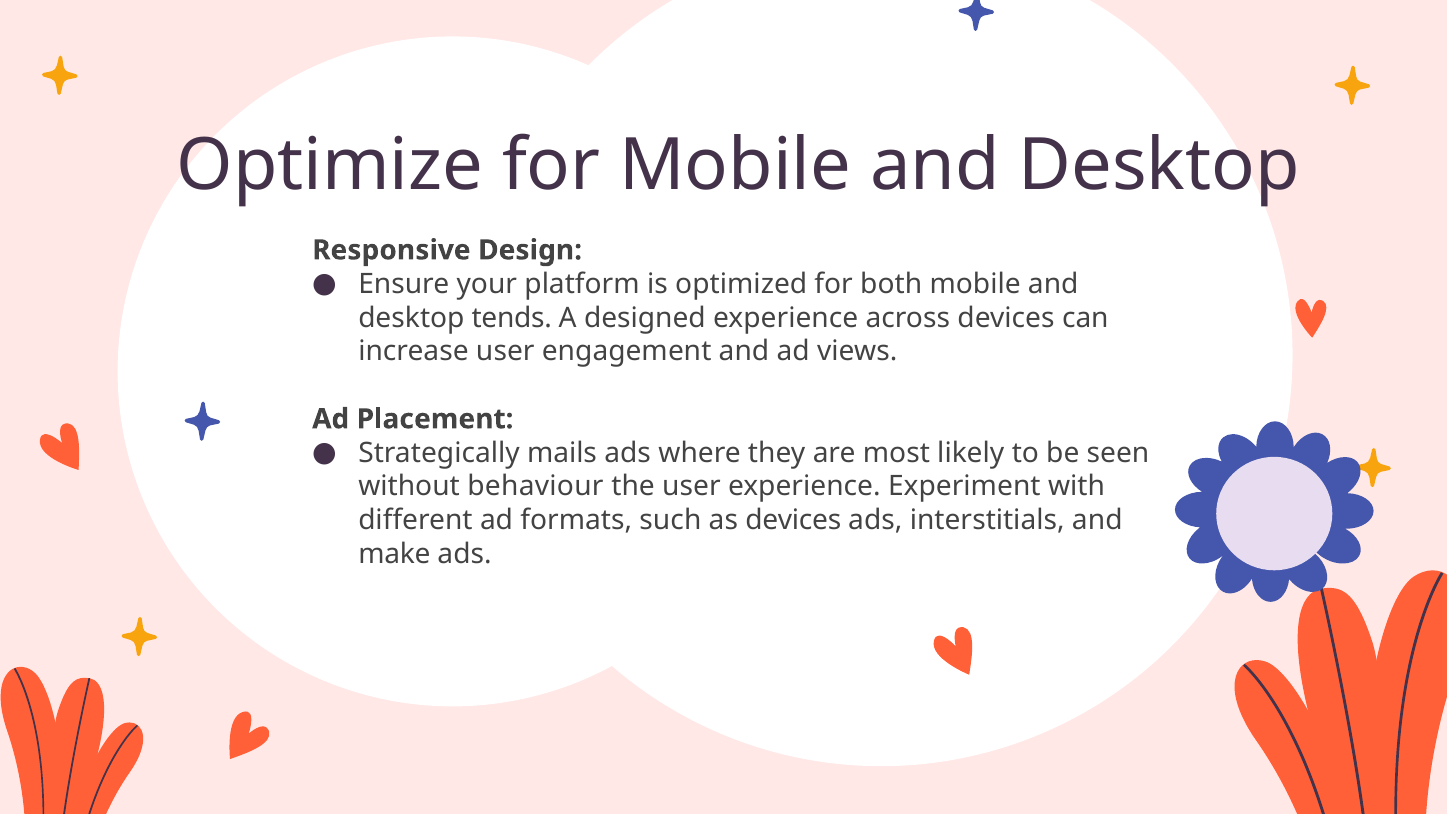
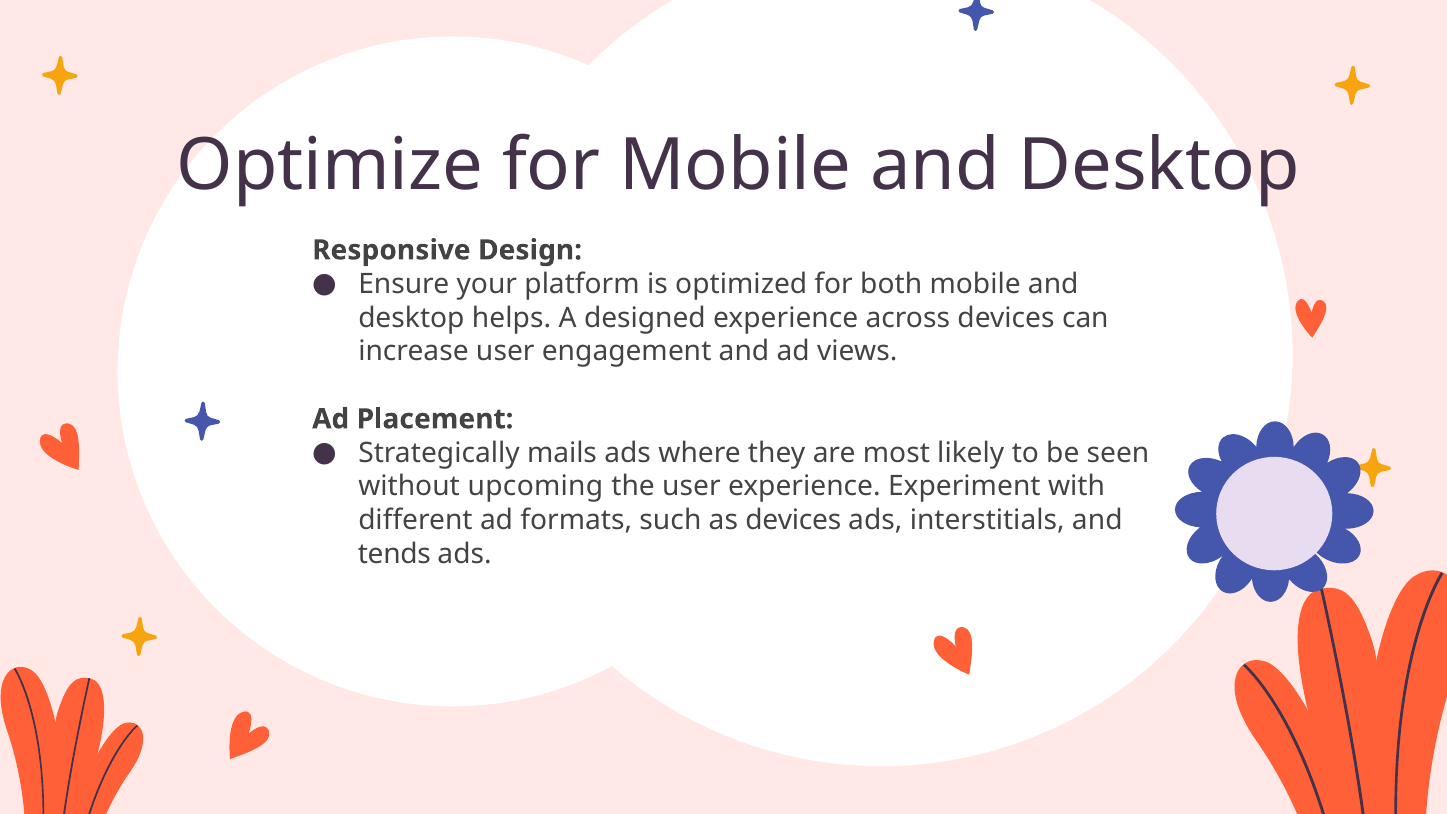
tends: tends -> helps (512, 318)
behaviour: behaviour -> upcoming (535, 487)
make: make -> tends (394, 554)
